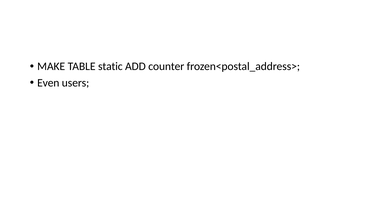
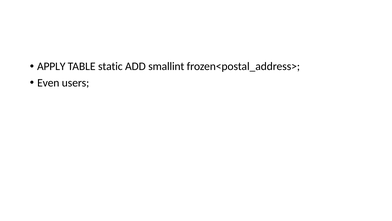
MAKE: MAKE -> APPLY (51, 66)
counter: counter -> smallint (166, 66)
